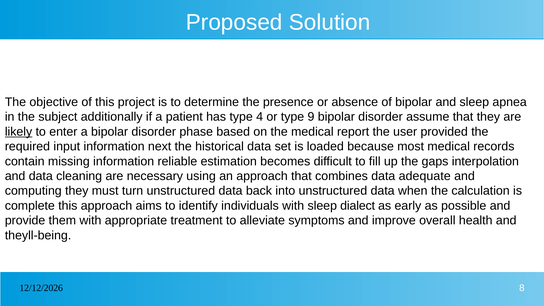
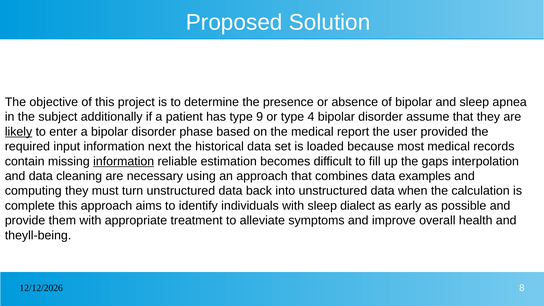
4: 4 -> 9 (260, 117)
9: 9 -> 4 (311, 117)
information underline: none -> present (124, 161)
adequate: adequate -> examples (425, 176)
